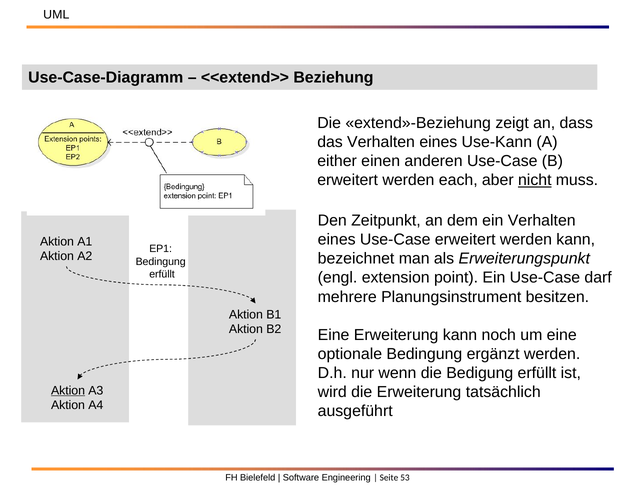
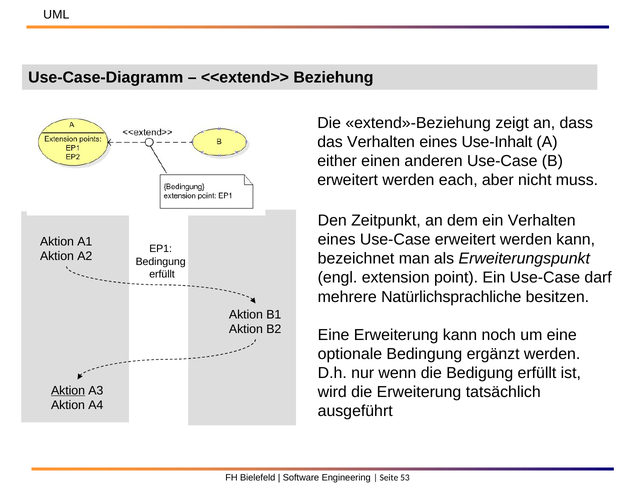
Use-Kann: Use-Kann -> Use-Inhalt (497, 142)
nicht underline: present -> none (535, 180)
Planungsinstrument: Planungsinstrument -> Natürlichsprachliche (451, 297)
